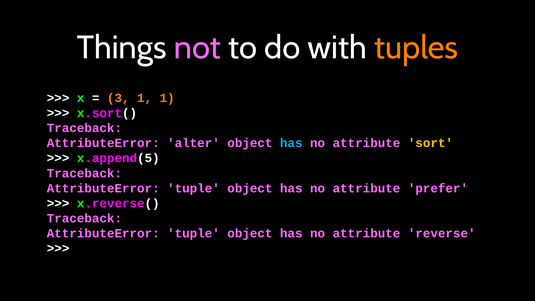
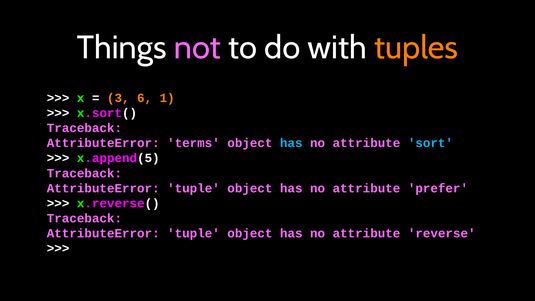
3 1: 1 -> 6 (145, 98)
alter: alter -> terms (193, 143)
sort colour: yellow -> light blue (430, 143)
